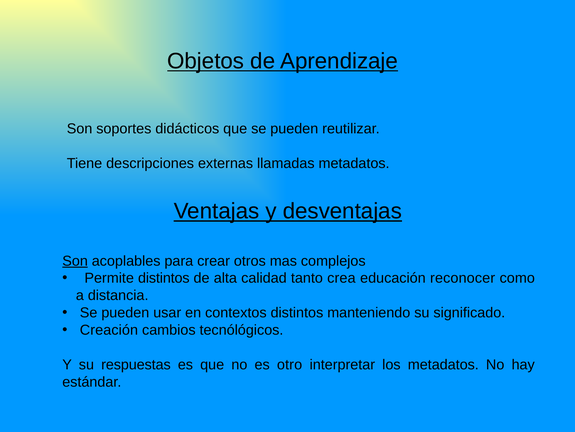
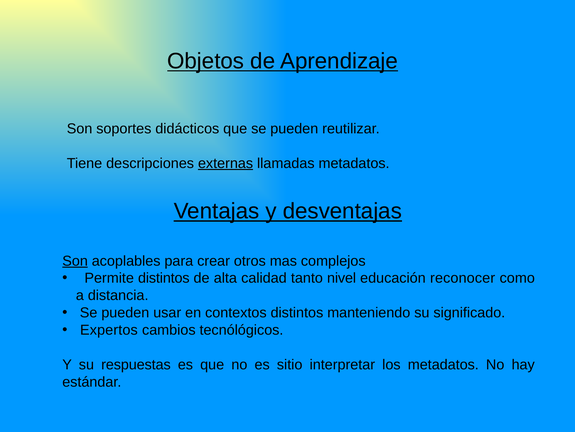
externas underline: none -> present (226, 163)
crea: crea -> nivel (342, 278)
Creación: Creación -> Expertos (109, 330)
otro: otro -> sitio (290, 364)
